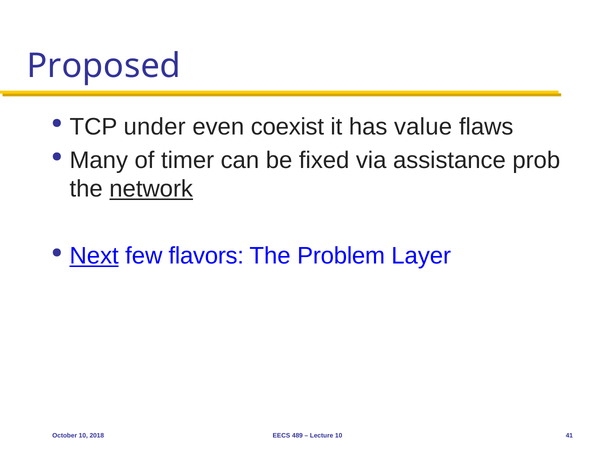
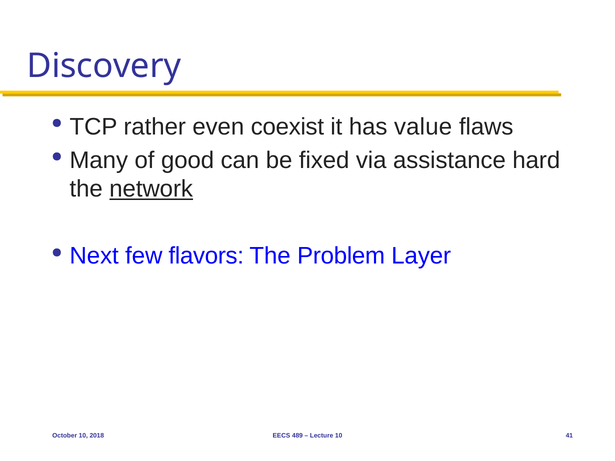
Proposed: Proposed -> Discovery (104, 66)
under: under -> rather (155, 127)
timer: timer -> good (188, 160)
prob: prob -> hard (536, 160)
Next underline: present -> none (94, 256)
